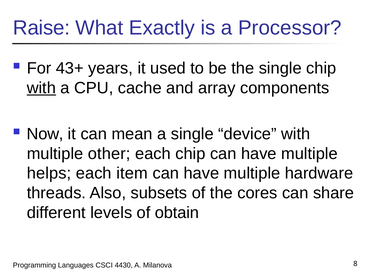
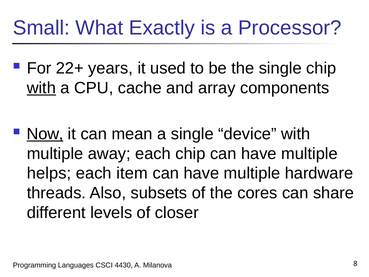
Raise: Raise -> Small (41, 28)
43+: 43+ -> 22+ (70, 68)
Now underline: none -> present (45, 134)
other: other -> away (109, 153)
obtain: obtain -> closer (177, 213)
